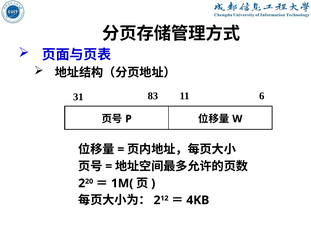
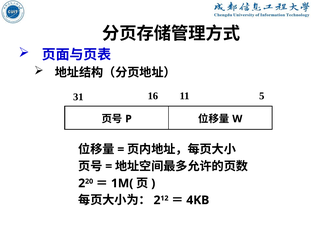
83: 83 -> 16 (153, 96)
6: 6 -> 5 (262, 96)
